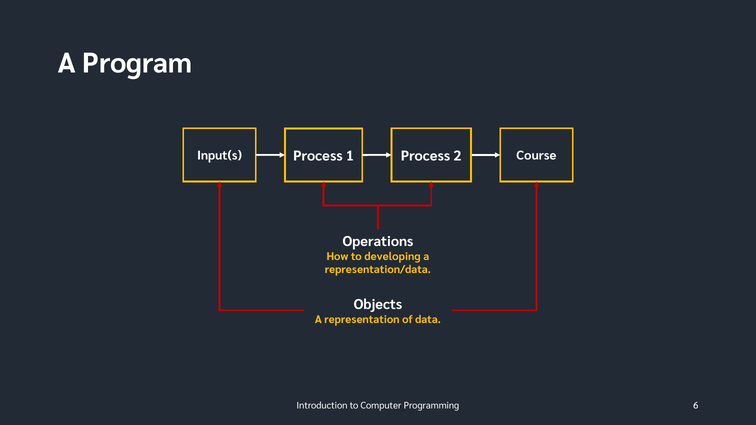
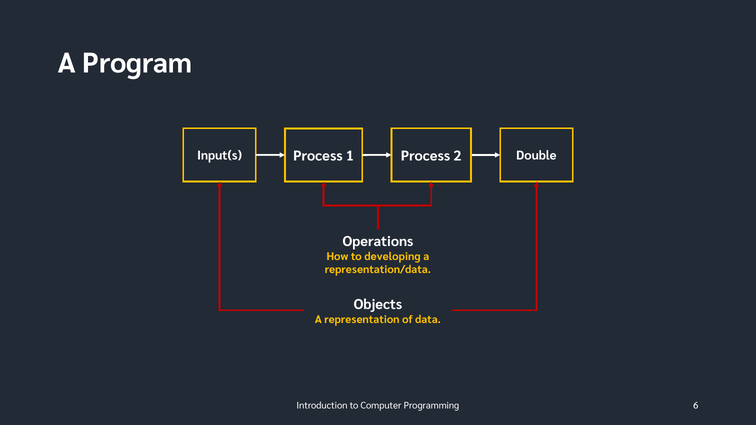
Course: Course -> Double (536, 156)
